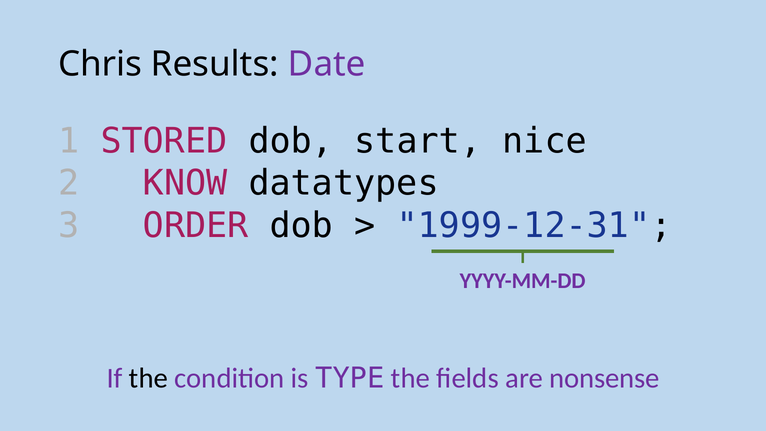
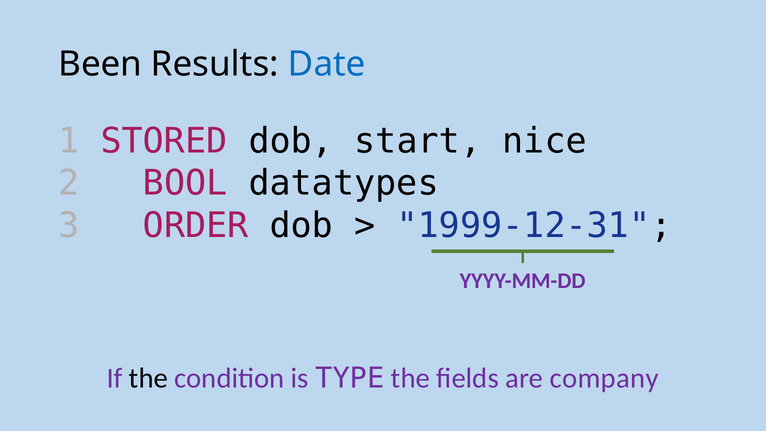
Chris: Chris -> Been (100, 64)
Date colour: purple -> blue (327, 64)
KNOW: KNOW -> BOOL (185, 183)
nonsense: nonsense -> company (604, 378)
